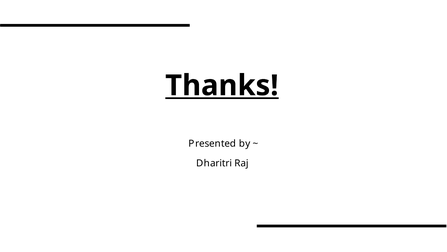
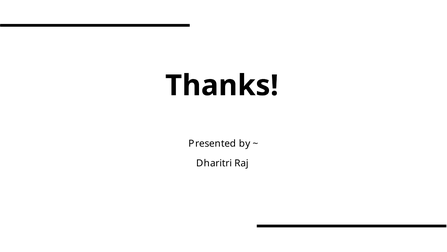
Thanks underline: present -> none (222, 85)
